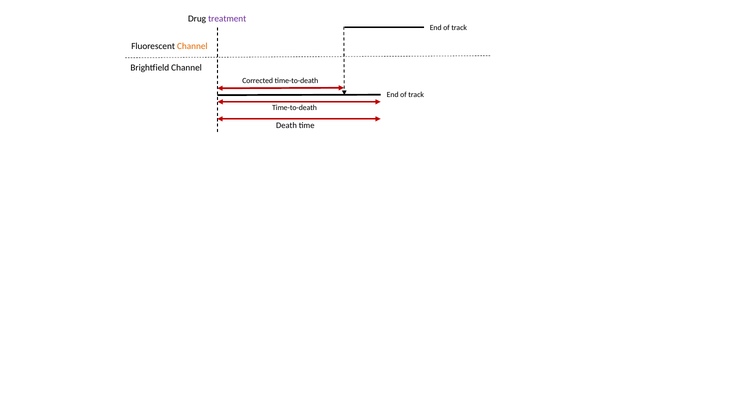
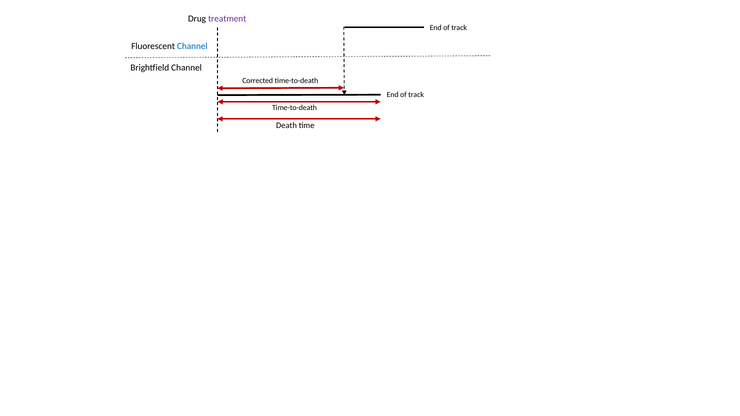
Channel colour: orange -> blue (192, 46)
